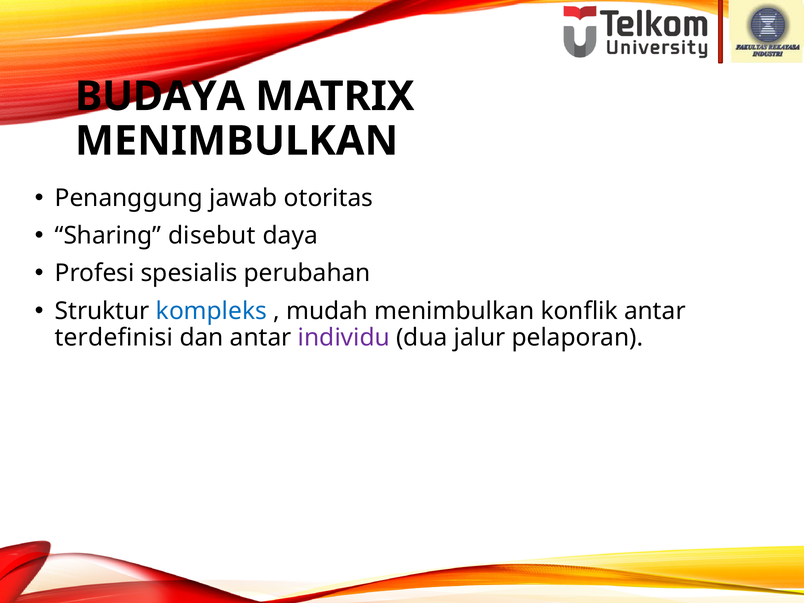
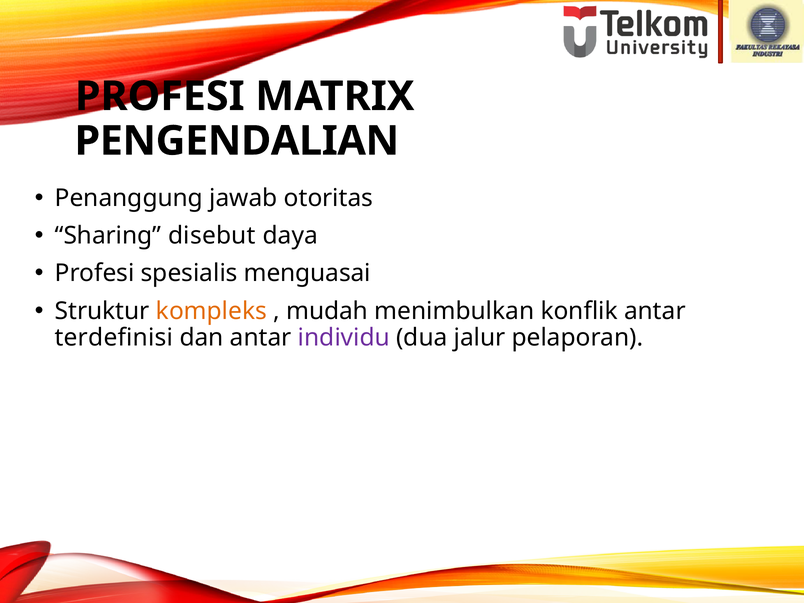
BUDAYA: BUDAYA -> PROFESI (160, 96)
MENIMBULKAN: MENIMBULKAN -> PENGENDALIAN (237, 141)
perubahan: perubahan -> menguasai (307, 273)
kompleks colour: blue -> orange (211, 311)
